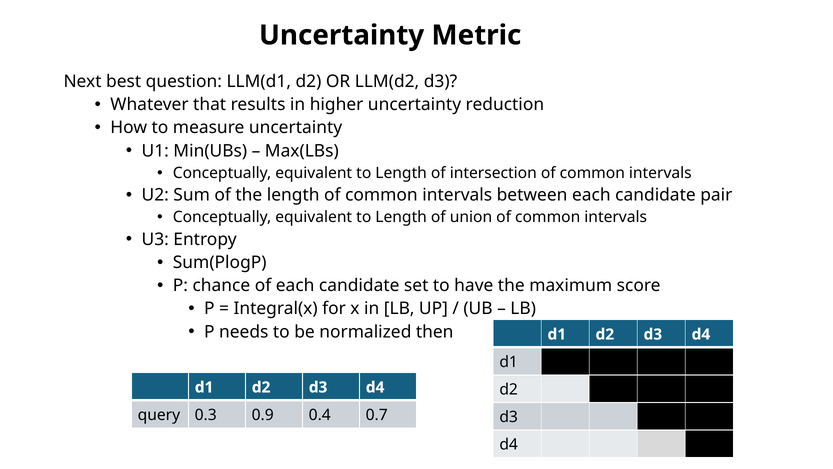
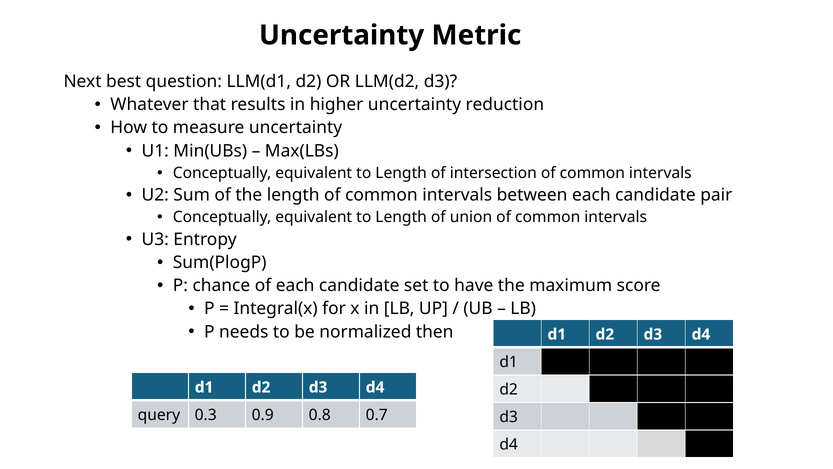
0.4: 0.4 -> 0.8 (320, 415)
